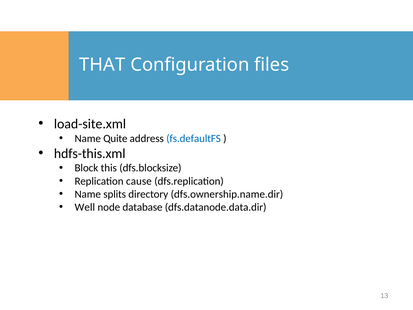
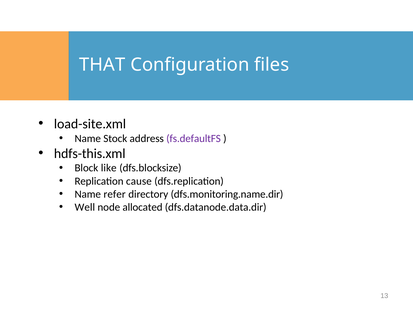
Quite: Quite -> Stock (115, 138)
fs.defaultFS colour: blue -> purple (194, 138)
this: this -> like (109, 168)
splits: splits -> refer (115, 194)
dfs.ownership.name.dir: dfs.ownership.name.dir -> dfs.monitoring.name.dir (227, 194)
database: database -> allocated (143, 207)
